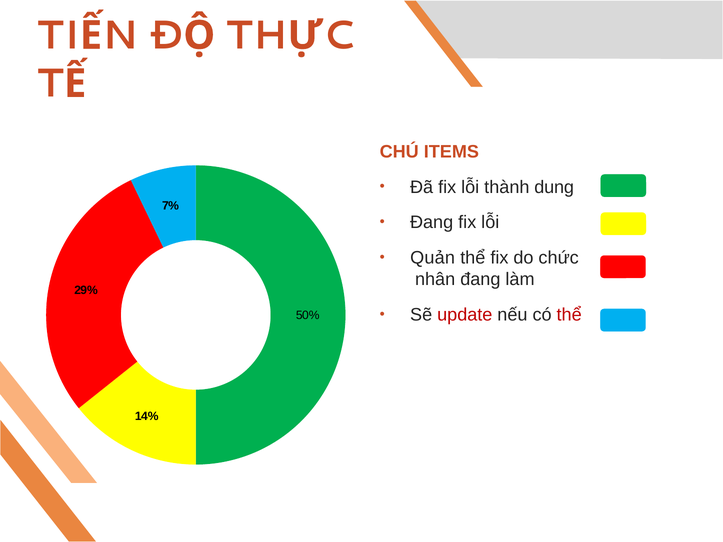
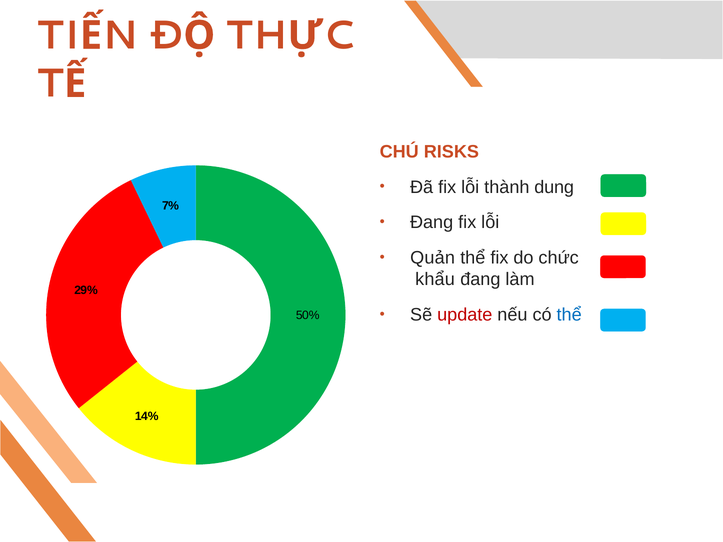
ITEMS: ITEMS -> RISKS (451, 152)
nhân: nhân -> khẩu (435, 280)
thể colour: red -> blue (569, 315)
